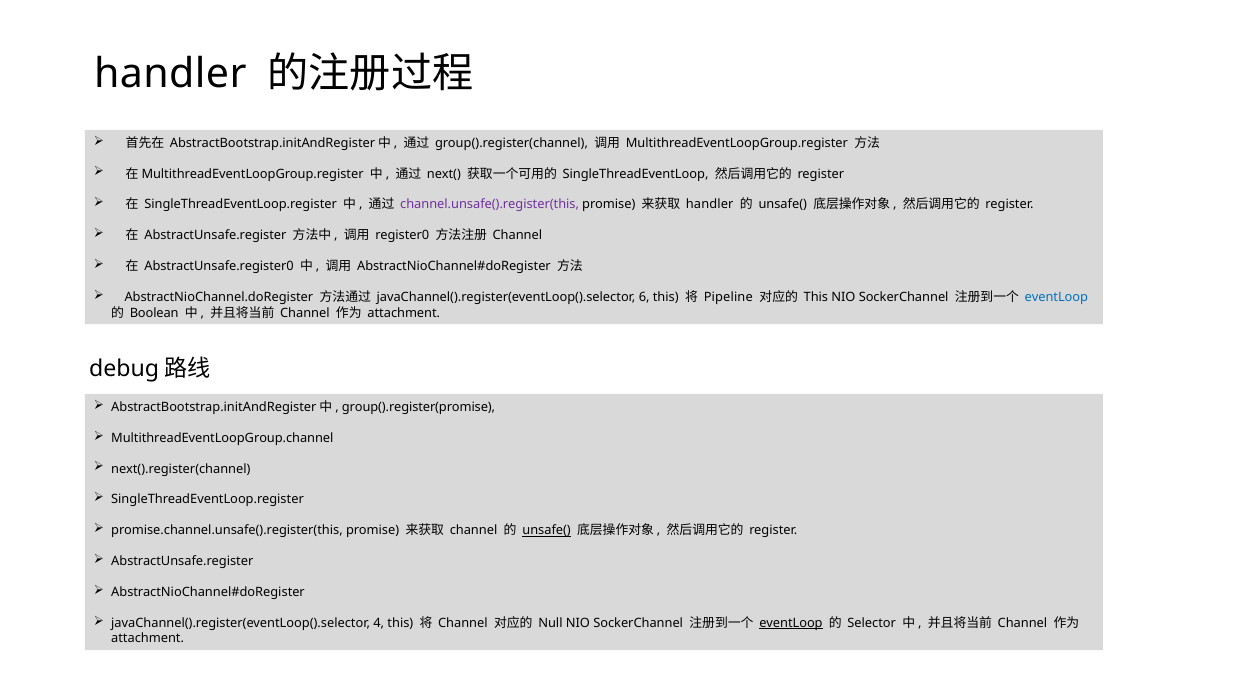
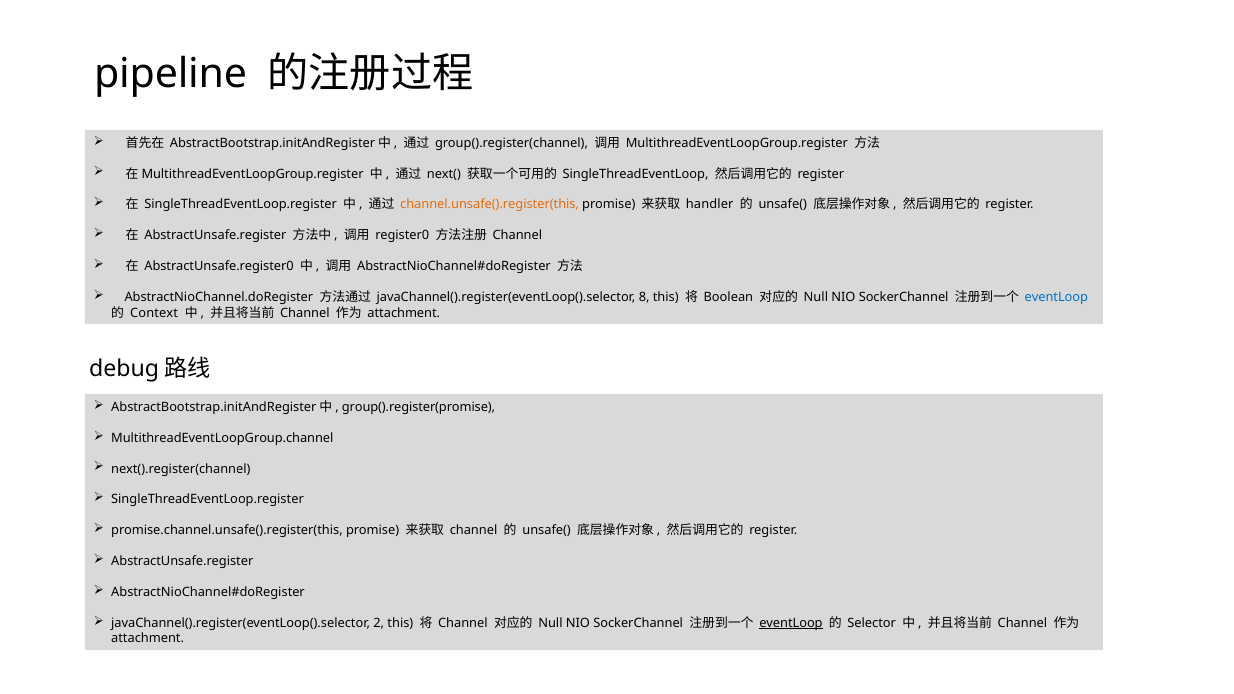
handler: handler -> pipeline (171, 74)
channel.unsafe().register(this colour: purple -> orange (490, 205)
6: 6 -> 8 (644, 297)
Pipeline: Pipeline -> Boolean (728, 297)
This: This -> Null (816, 297)
Boolean: Boolean -> Context (154, 313)
unsafe( underline: present -> none (547, 531)
4: 4 -> 2 (379, 623)
